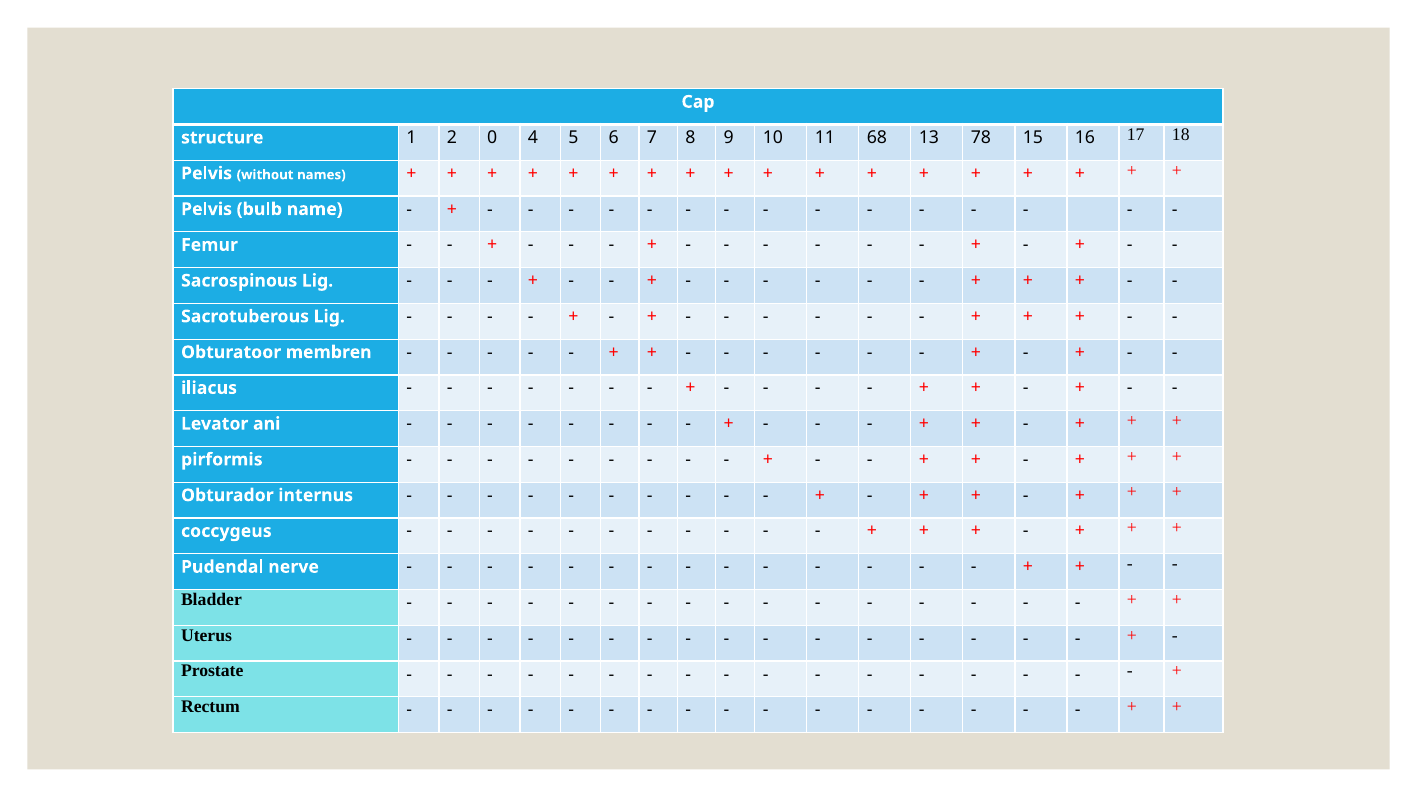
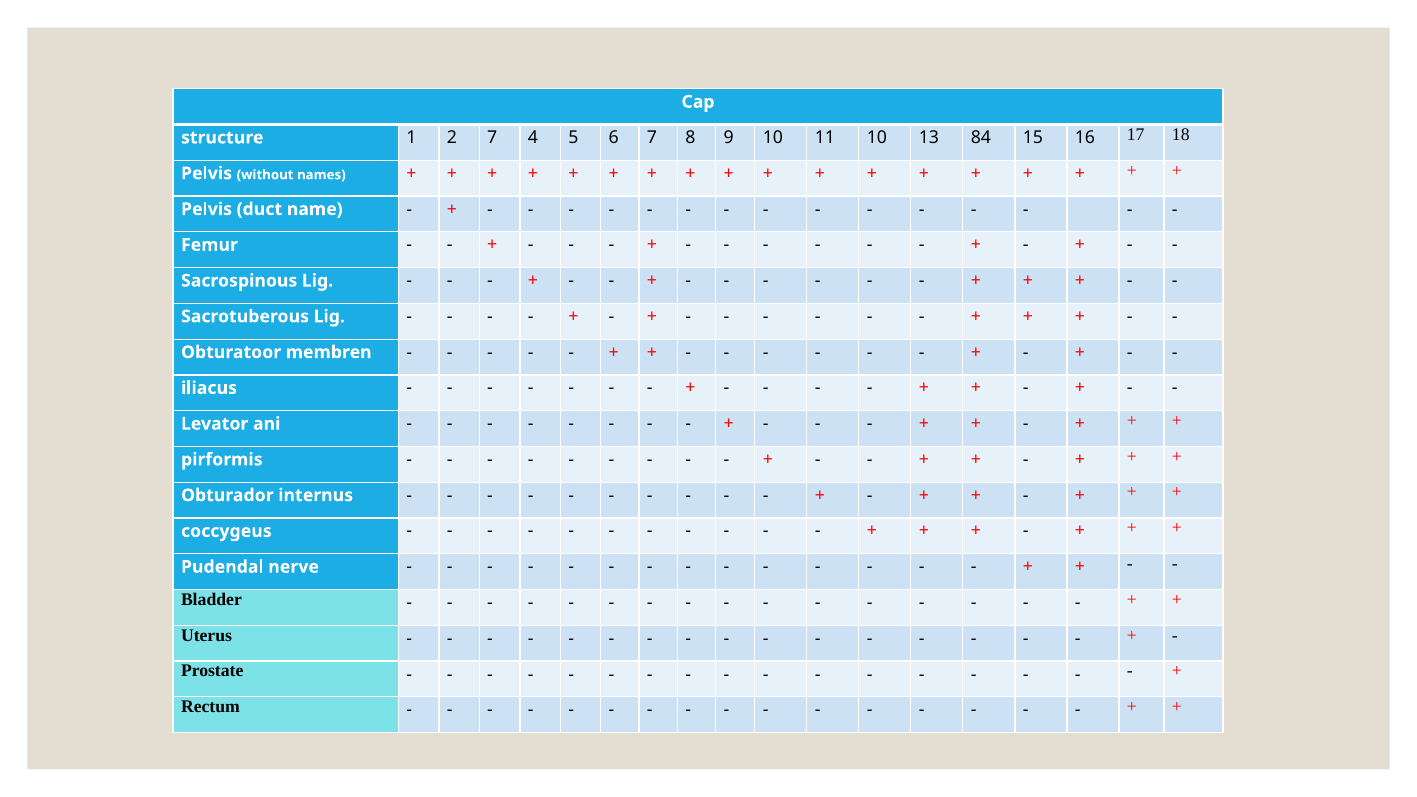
2 0: 0 -> 7 (492, 138)
11 68: 68 -> 10 (877, 138)
78: 78 -> 84 (981, 138)
bulb: bulb -> duct (259, 209)
